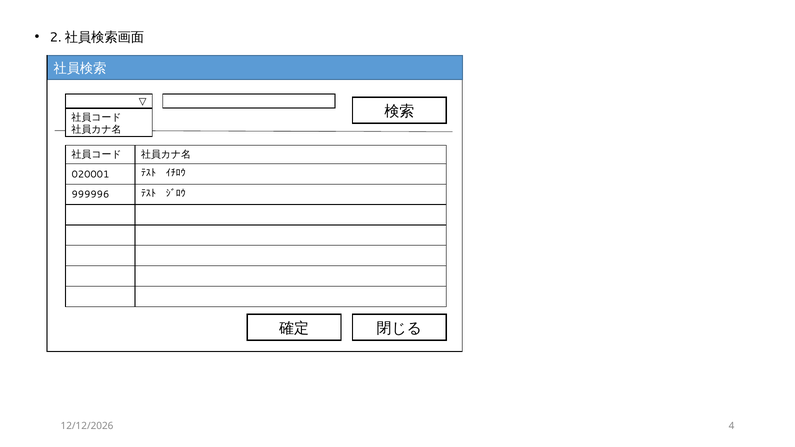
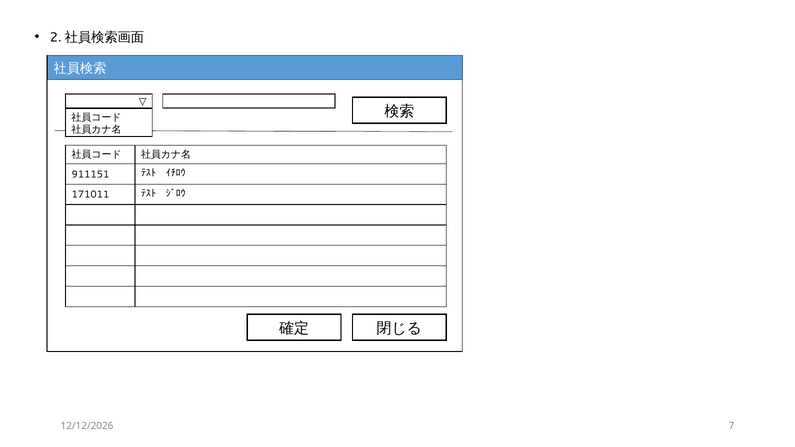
020001: 020001 -> 911151 (90, 174)
999996: 999996 -> 171011 (90, 195)
4: 4 -> 7 (732, 426)
